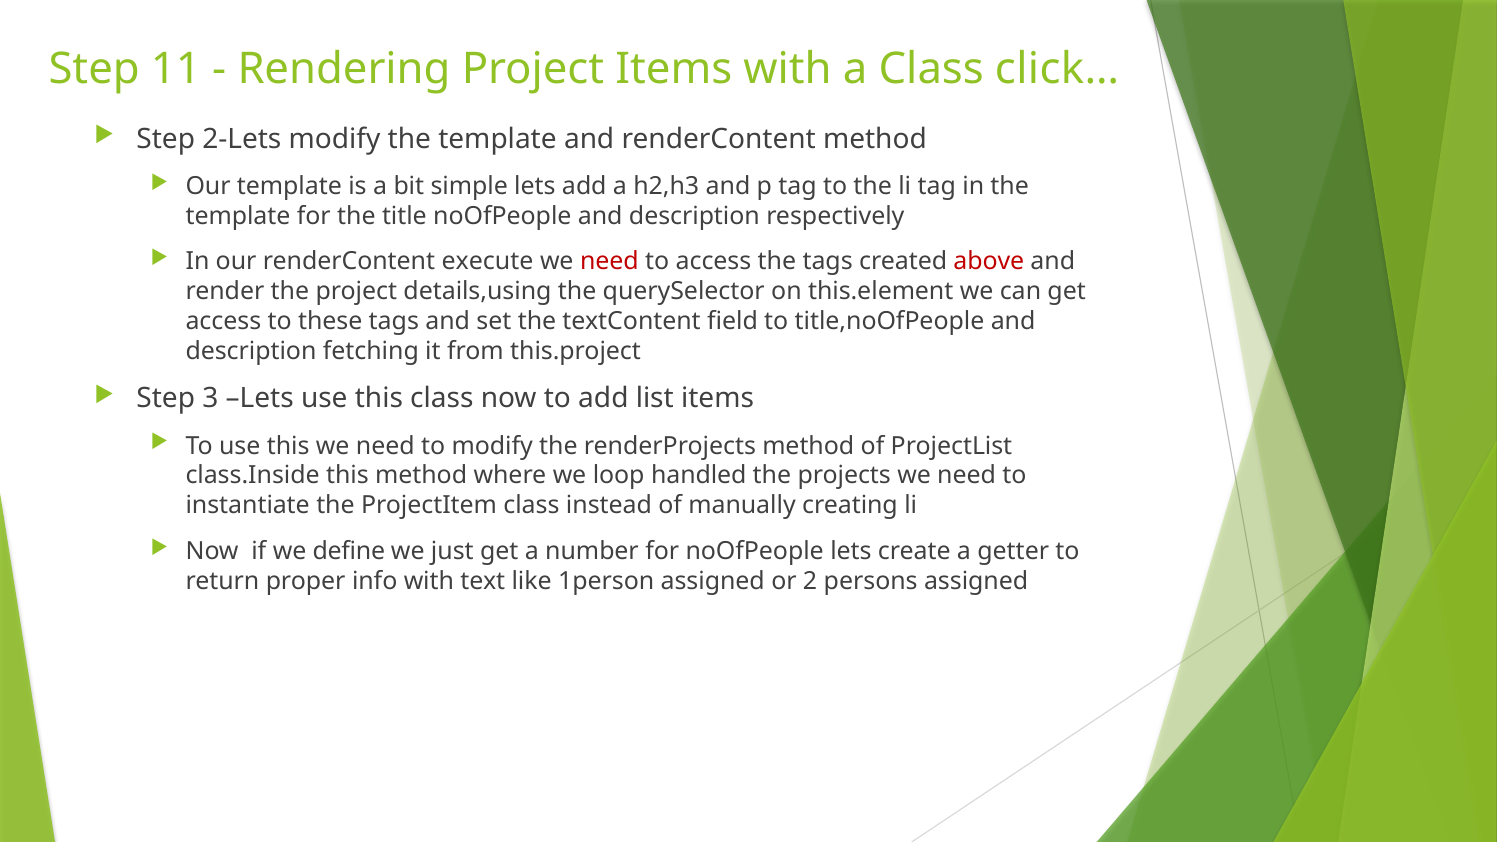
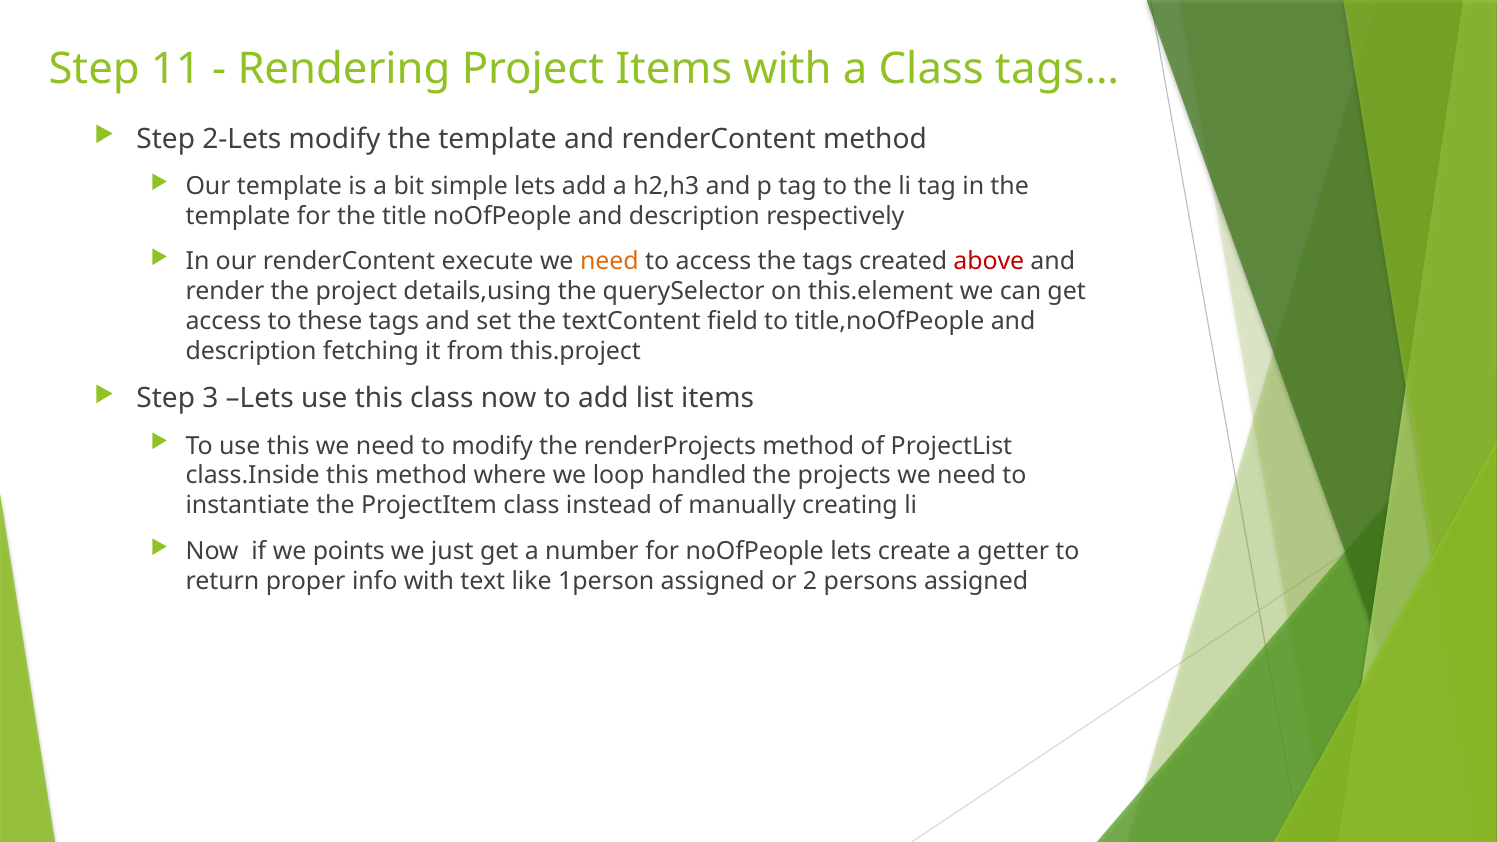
click…: click… -> tags… (1057, 69)
need colour: red -> orange (609, 261)
define: define -> points (349, 551)
